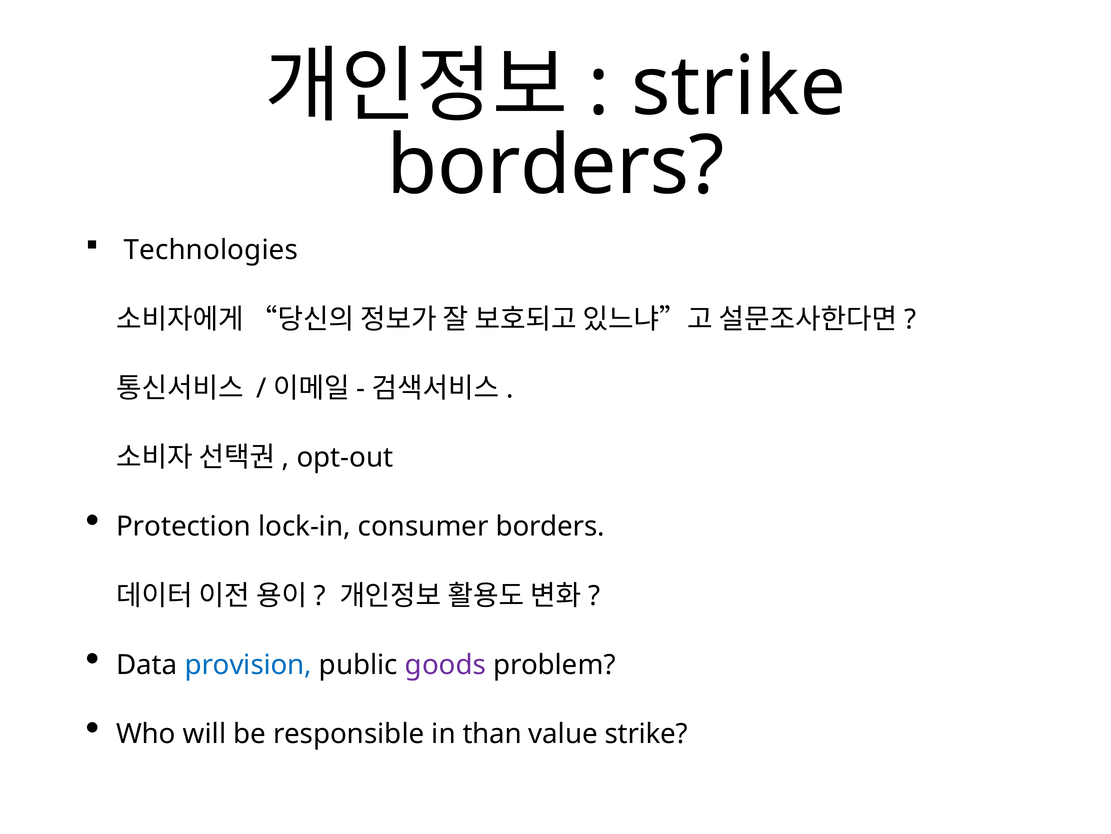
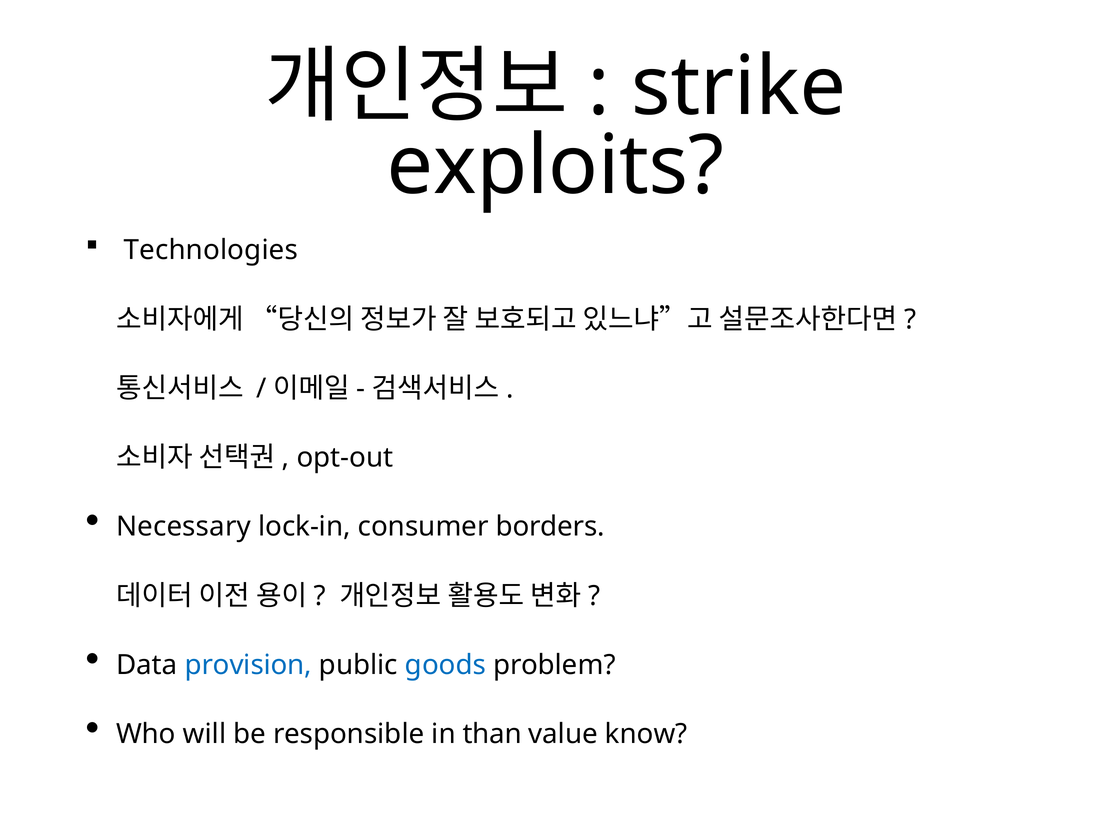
borders: borders -> exploits (556, 166)
Protection: Protection -> Necessary (183, 526)
goods colour: purple -> blue (445, 664)
value strike: strike -> know (646, 734)
